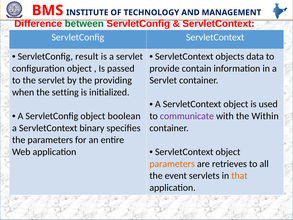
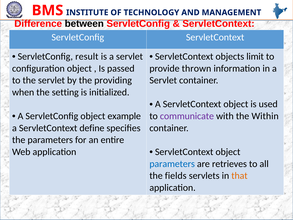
between colour: green -> black (84, 24)
data: data -> limit (255, 56)
contain: contain -> thrown (196, 68)
boolean: boolean -> example (124, 116)
binary: binary -> define (92, 128)
parameters colour: orange -> blue (172, 164)
event: event -> fields (176, 176)
